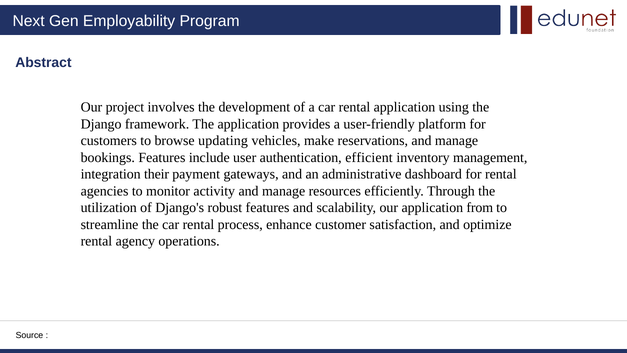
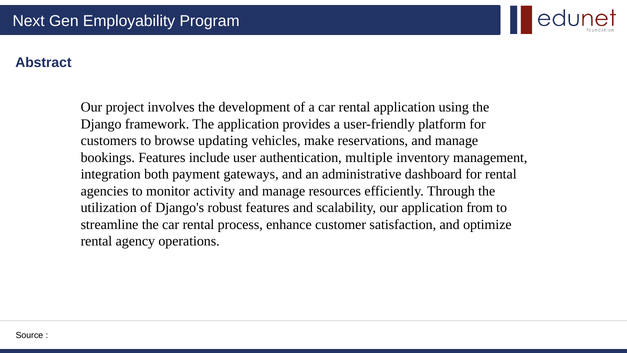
efficient: efficient -> multiple (369, 157)
their: their -> both (156, 174)
